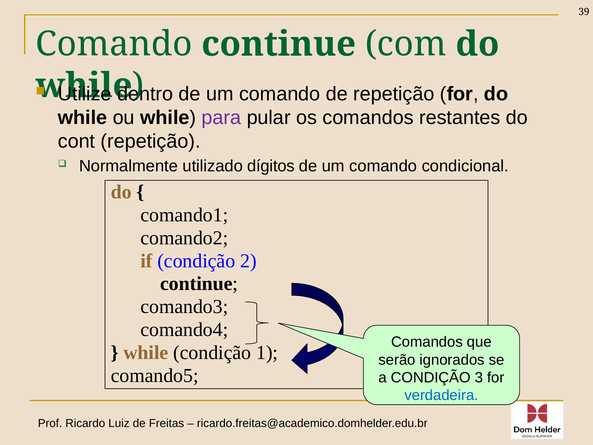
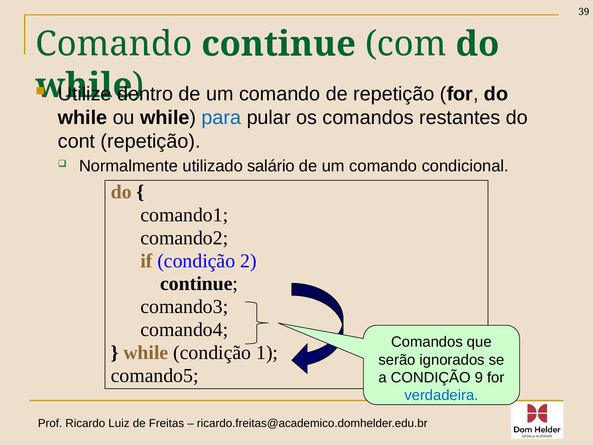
para colour: purple -> blue (221, 118)
dígitos: dígitos -> salário (271, 166)
3: 3 -> 9 (479, 377)
